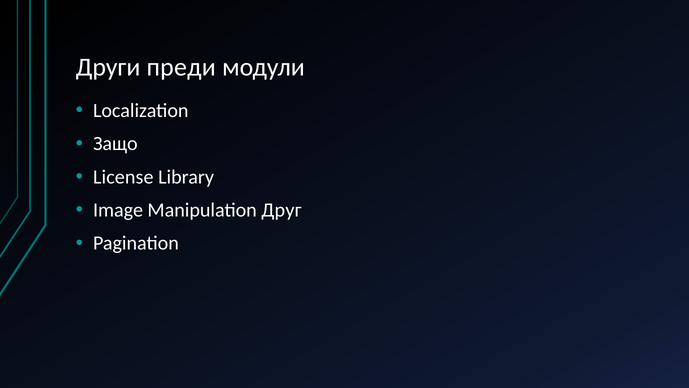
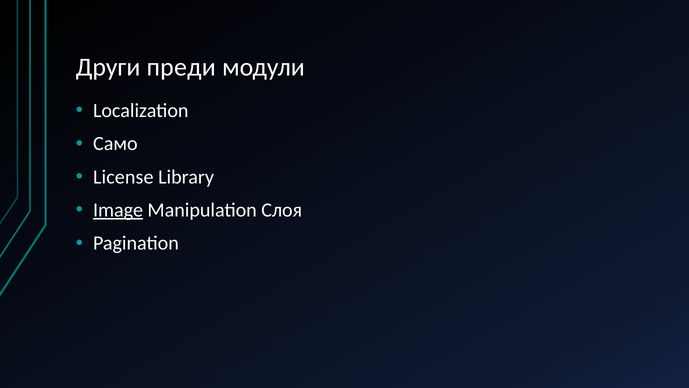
Защо: Защо -> Само (115, 144)
Image underline: none -> present (118, 210)
Друг: Друг -> Слоя (282, 210)
